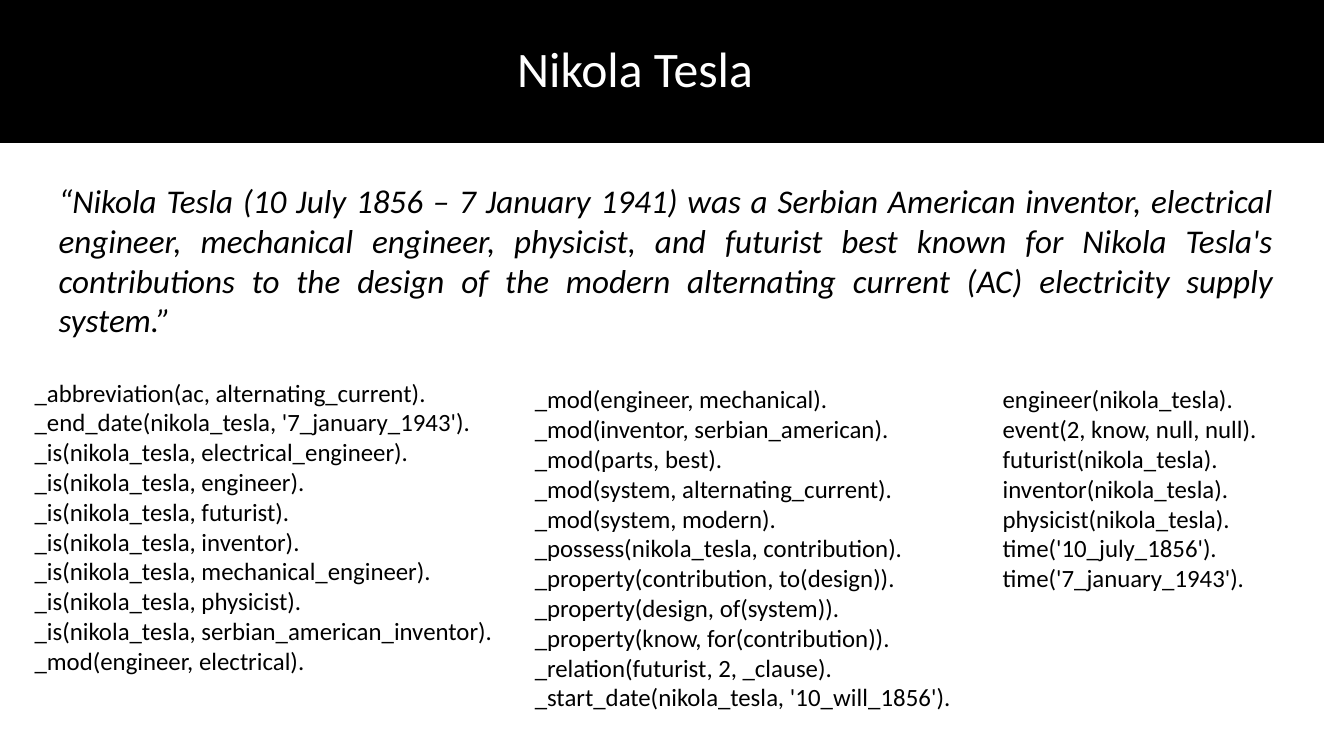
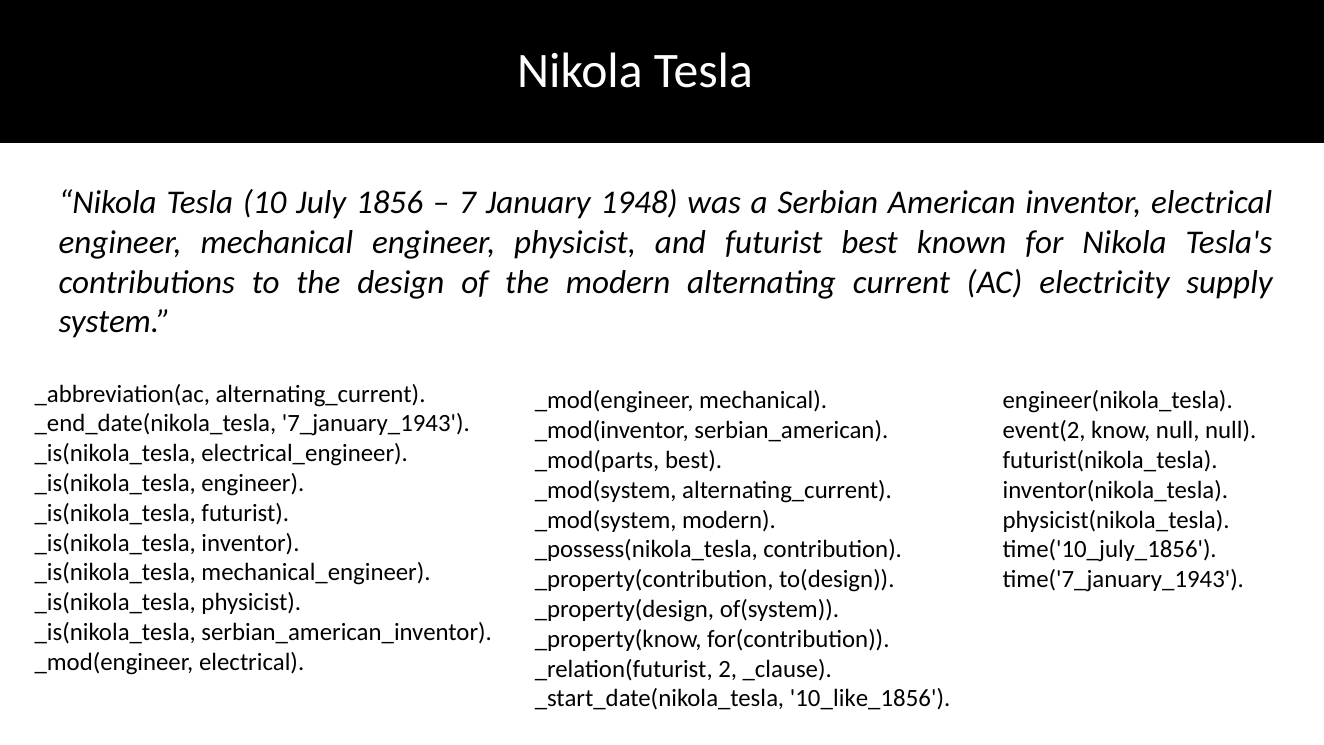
1941: 1941 -> 1948 (639, 203)
10_will_1856: 10_will_1856 -> 10_like_1856 (870, 699)
